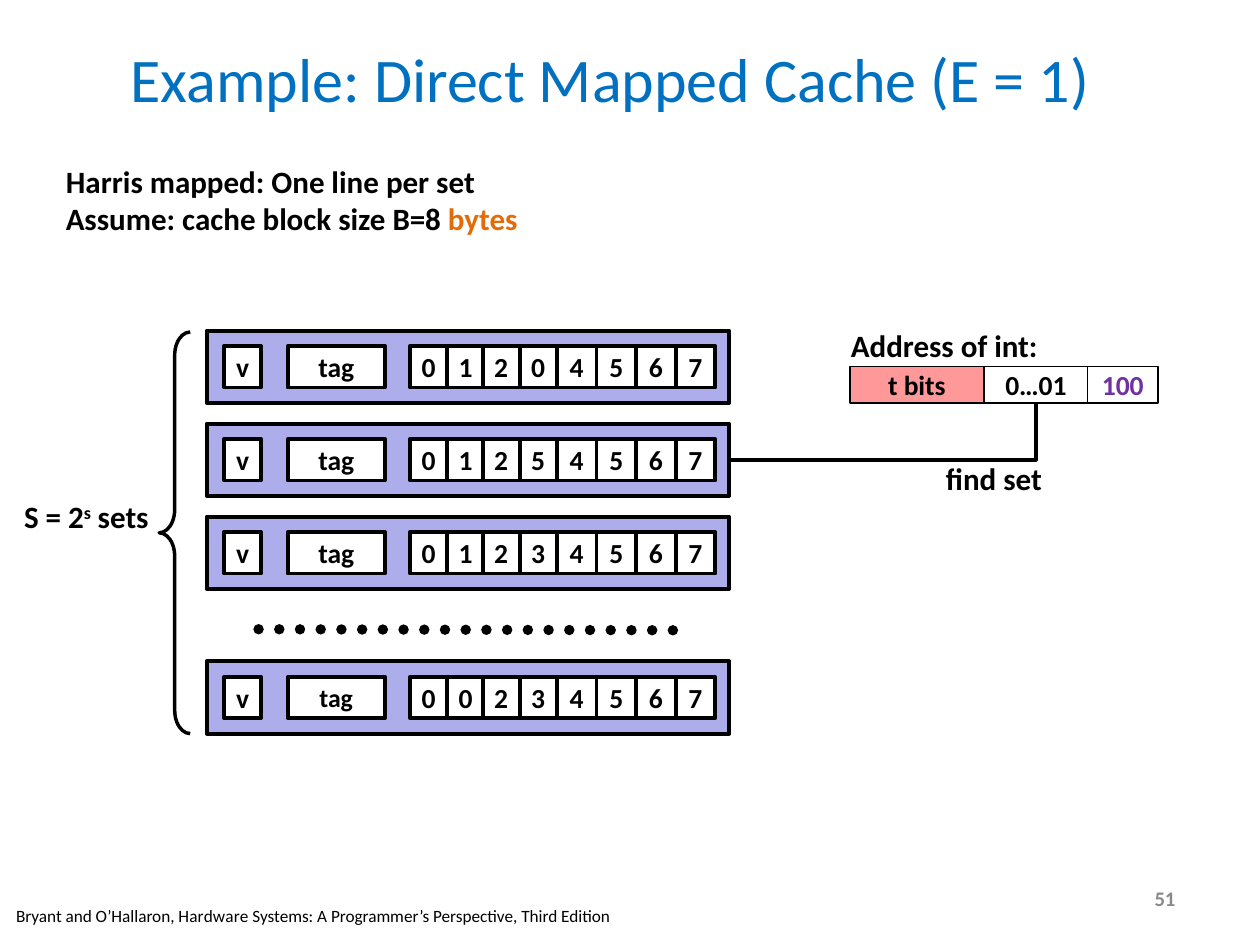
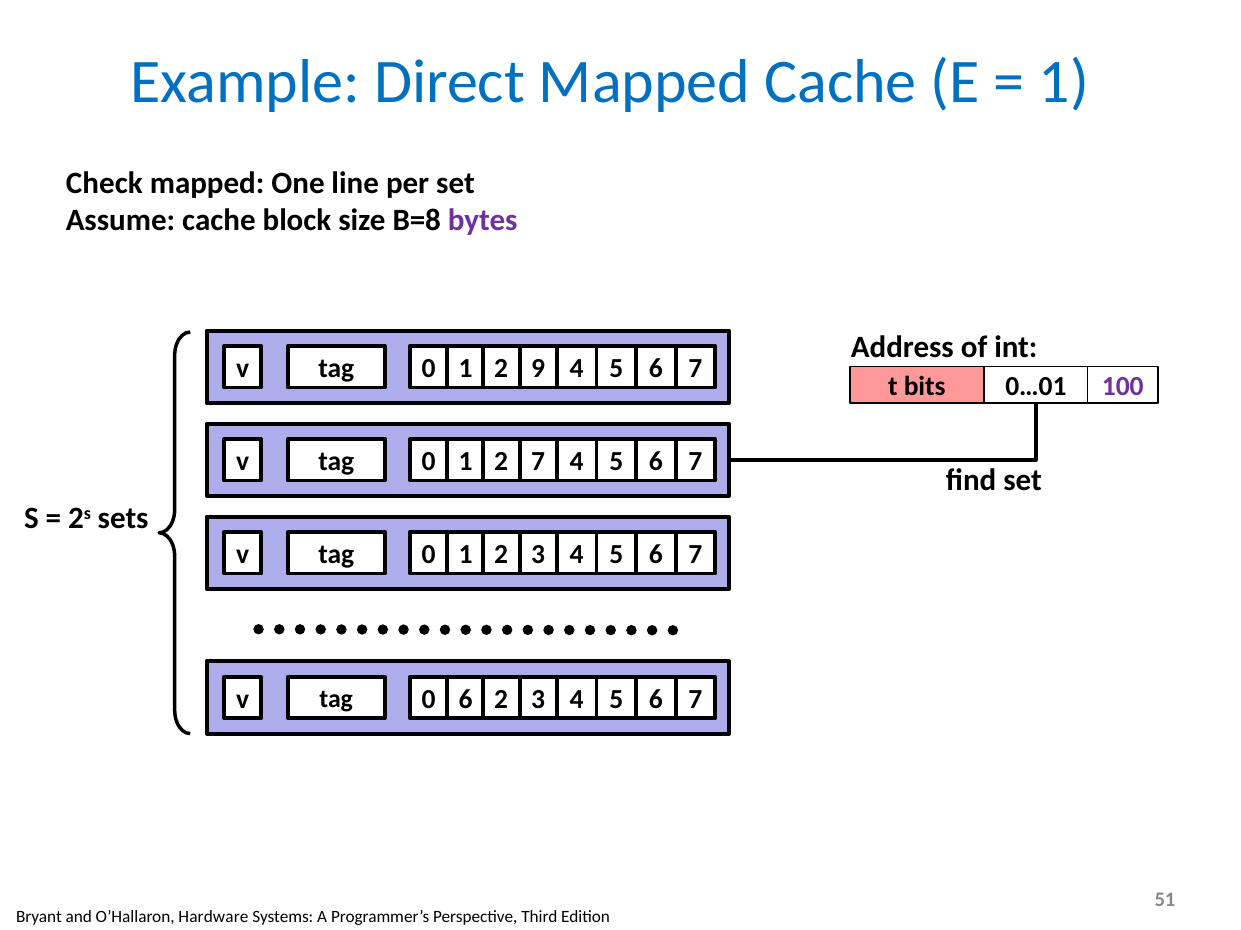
Harris: Harris -> Check (104, 184)
bytes colour: orange -> purple (483, 221)
v 0: 0 -> 9 (538, 369)
v 5: 5 -> 7 (538, 462)
0 0: 0 -> 6 (466, 700)
